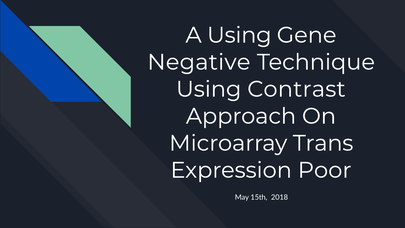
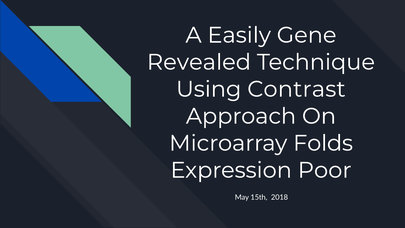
A Using: Using -> Easily (239, 35)
Negative: Negative -> Revealed (199, 62)
Trans: Trans -> Folds (323, 143)
